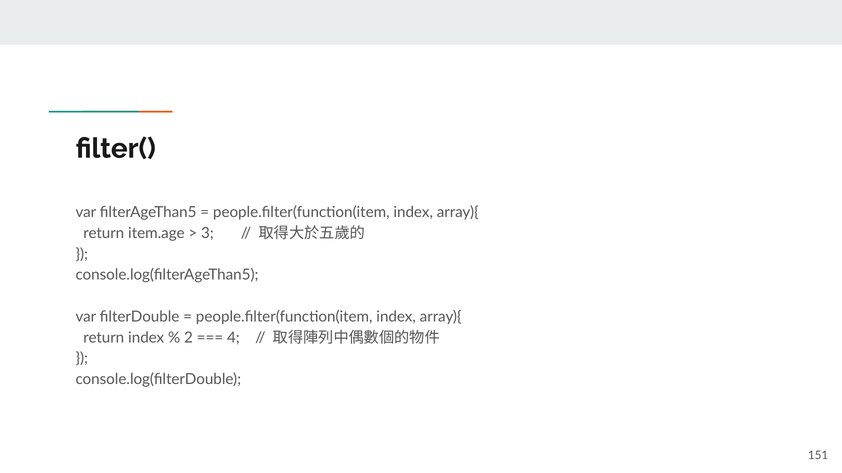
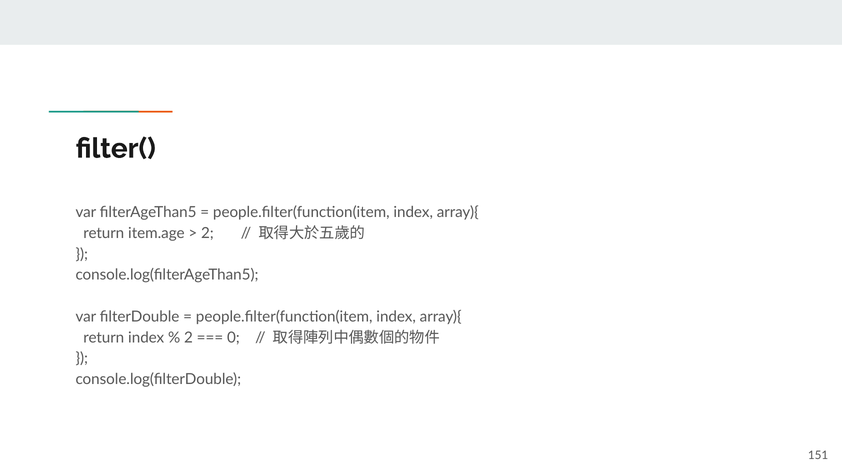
3: 3 -> 2 (207, 234)
4: 4 -> 0 (233, 338)
